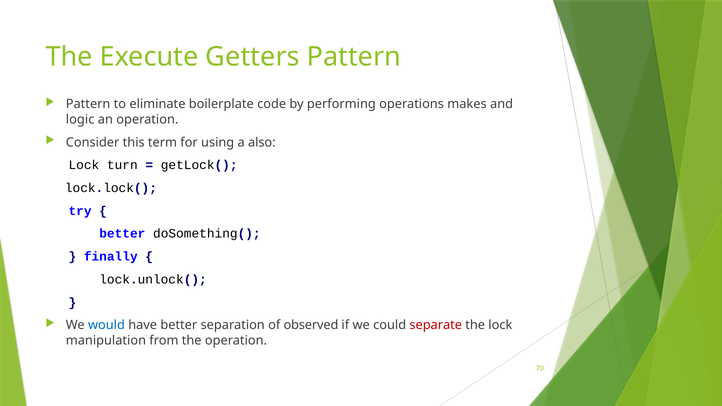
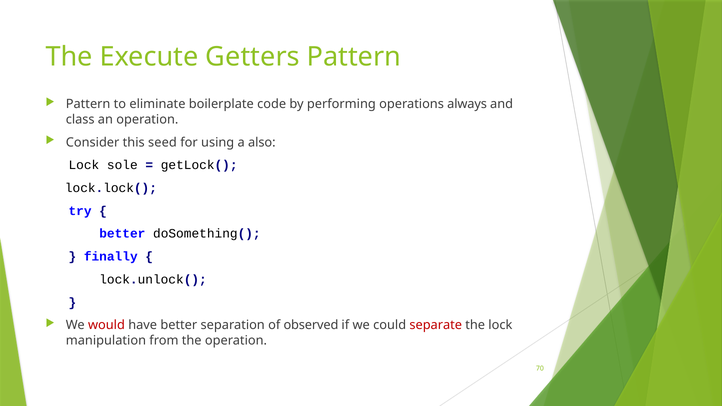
makes: makes -> always (467, 104)
logic: logic -> class (80, 119)
term: term -> seed (162, 142)
turn: turn -> sole (122, 165)
would colour: blue -> red (106, 325)
